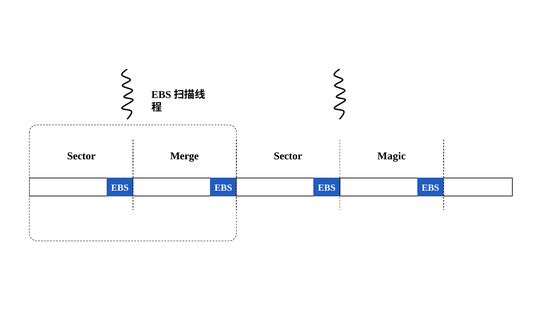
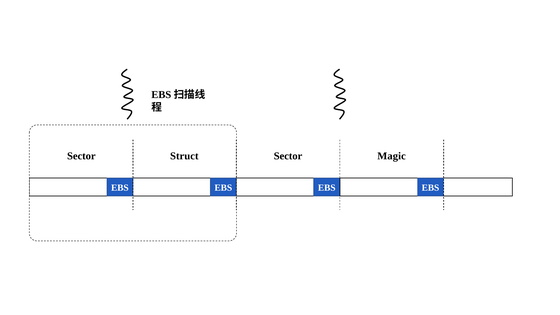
Merge: Merge -> Struct (184, 156)
